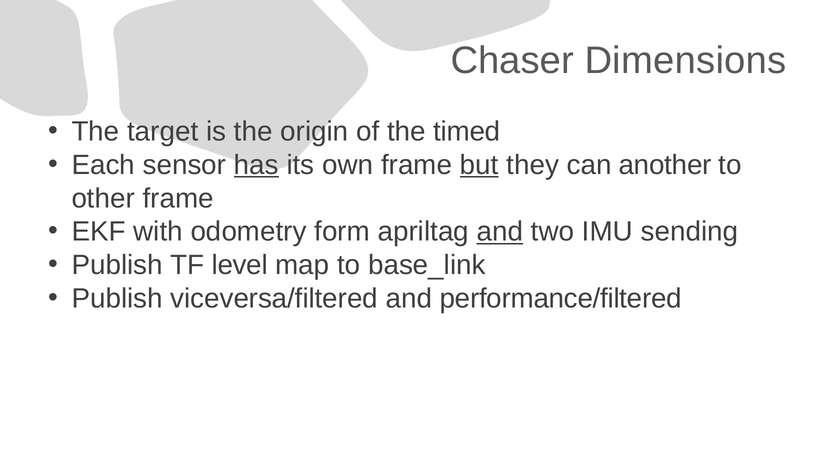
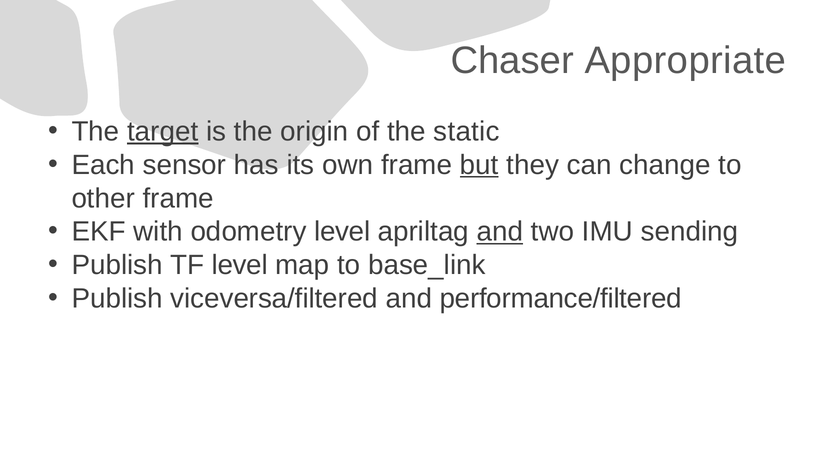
Dimensions: Dimensions -> Appropriate (685, 61)
target underline: none -> present (163, 131)
timed: timed -> static (467, 131)
has underline: present -> none (256, 165)
another: another -> change (665, 165)
odometry form: form -> level (342, 232)
